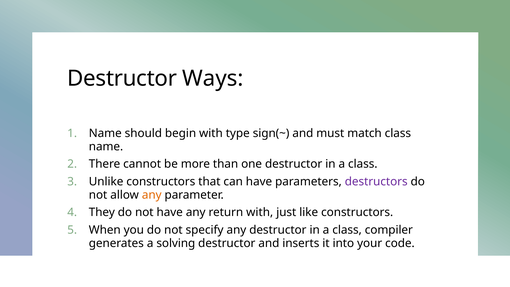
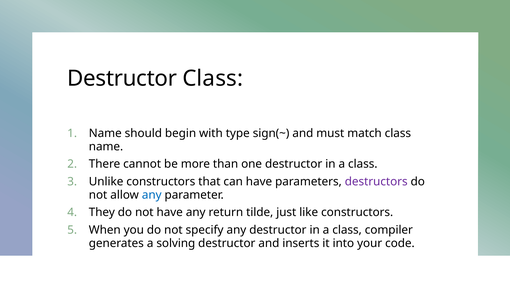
Destructor Ways: Ways -> Class (213, 78)
any colour: orange -> blue (152, 195)
return with: with -> tilde (260, 212)
